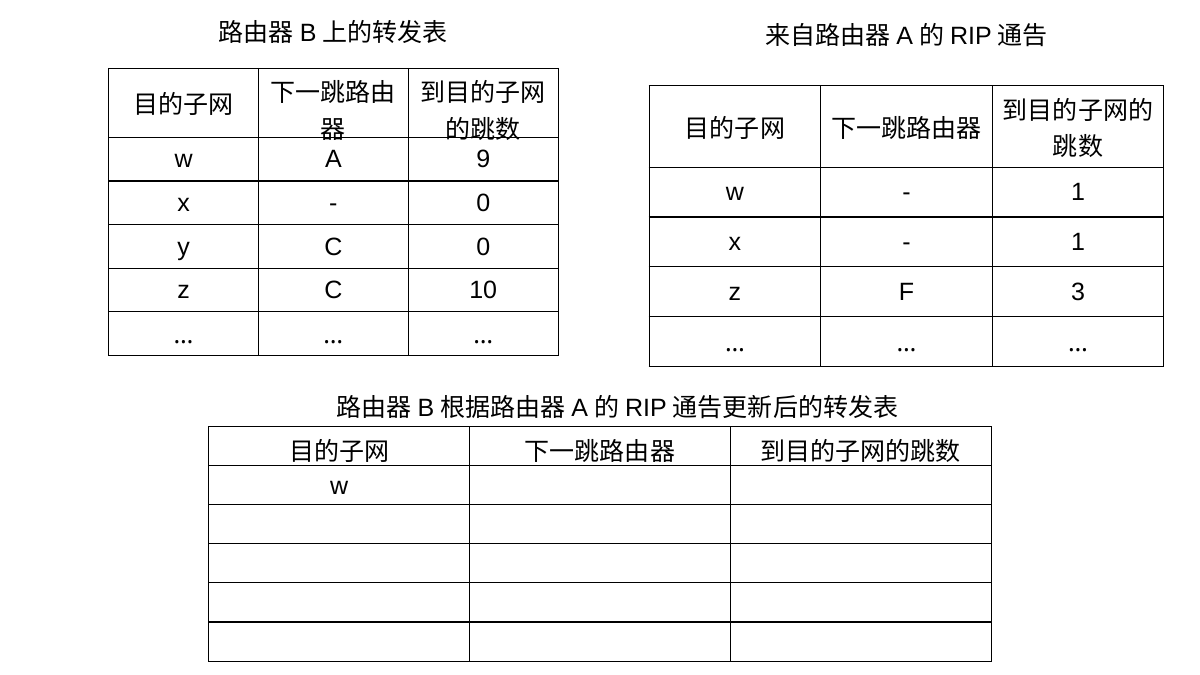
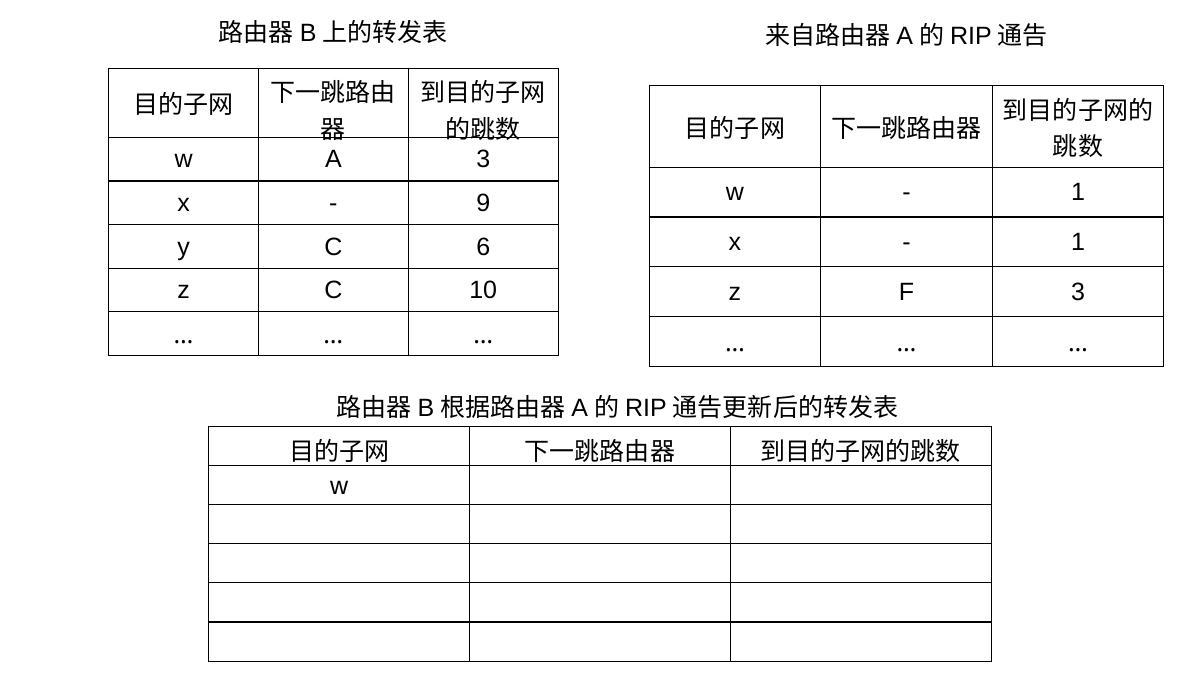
A 9: 9 -> 3 (483, 160)
0: 0 -> 9 (483, 203)
C 0: 0 -> 6 (483, 247)
